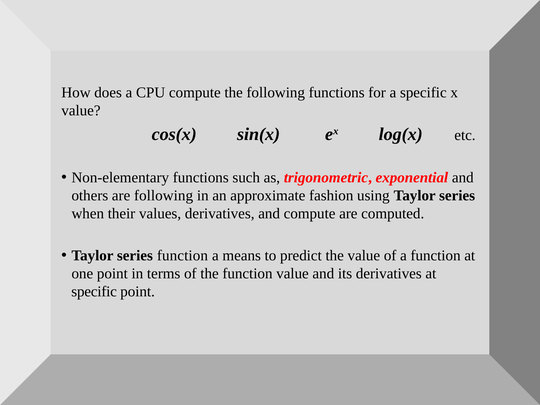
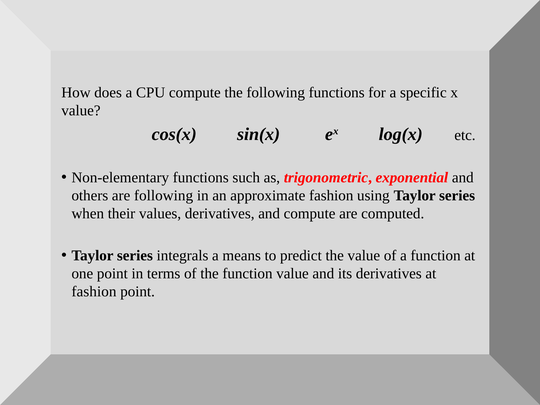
series function: function -> integrals (183, 256)
specific: specific -> fashion (94, 292)
